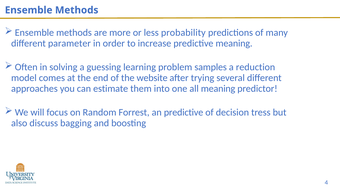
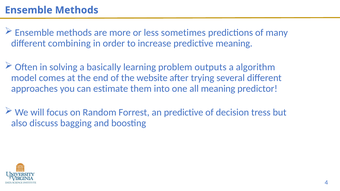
probability: probability -> sometimes (183, 33)
parameter: parameter -> combining (69, 43)
guessing: guessing -> basically (104, 67)
samples: samples -> outputs (211, 67)
reduction: reduction -> algorithm (256, 67)
